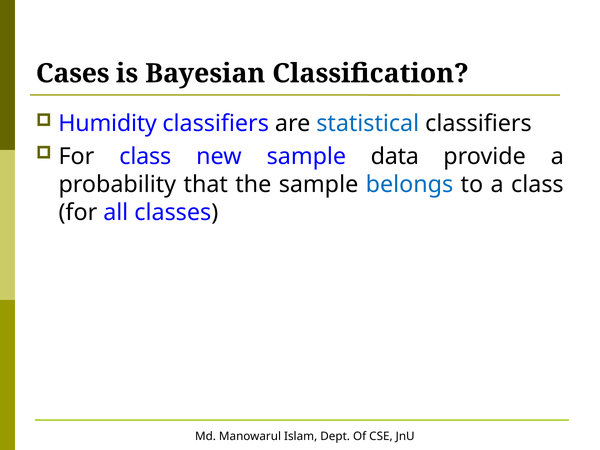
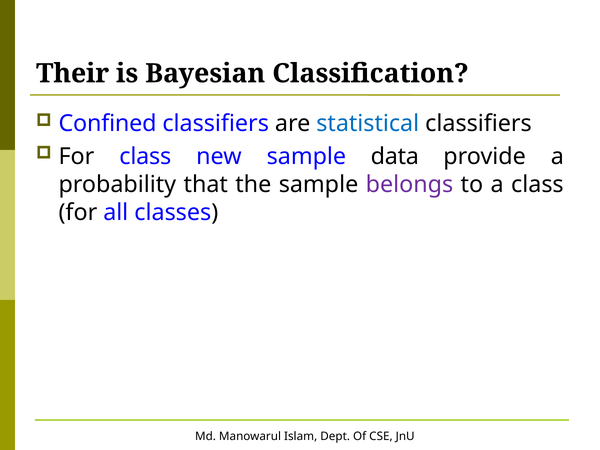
Cases: Cases -> Their (73, 73)
Humidity: Humidity -> Confined (108, 124)
belongs colour: blue -> purple (409, 184)
